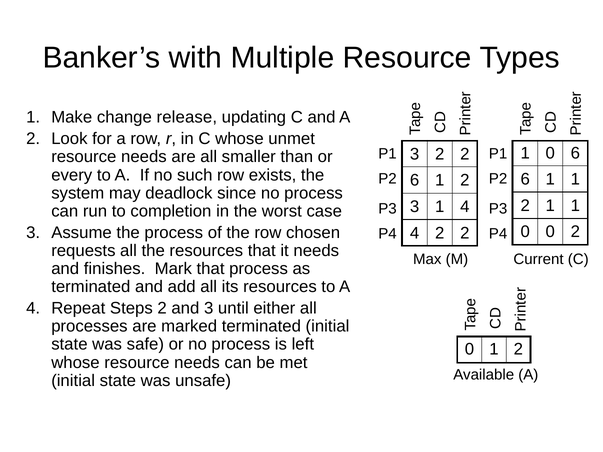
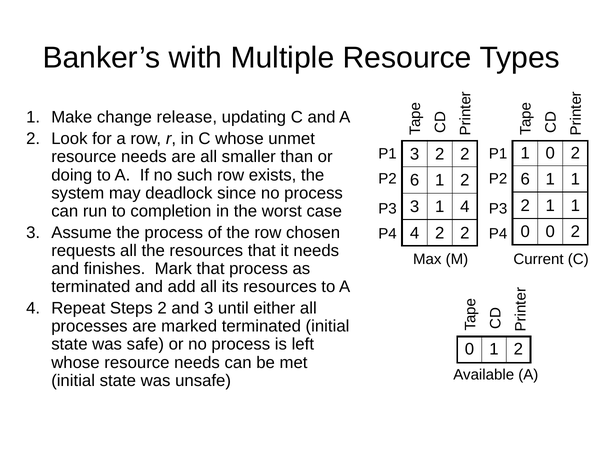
1 0 6: 6 -> 2 (575, 154)
every: every -> doing (72, 175)
